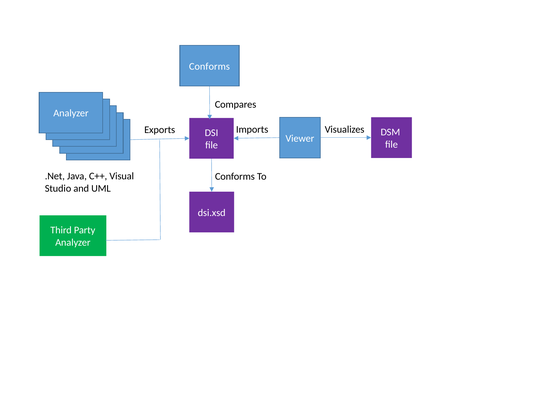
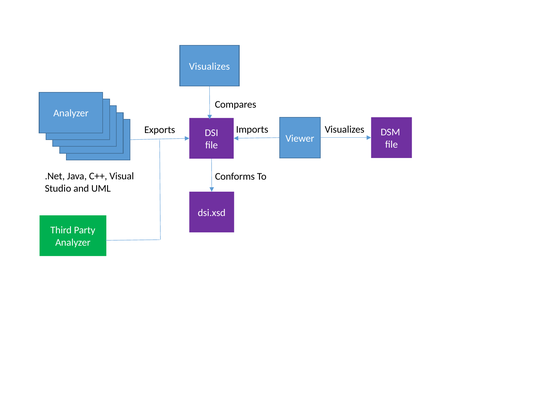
Conforms: Conforms -> Visualizes (209, 67)
